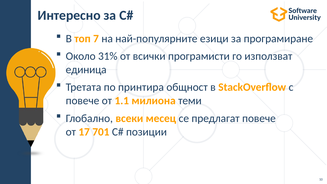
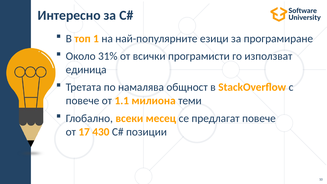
7: 7 -> 1 (96, 39)
принтира: принтира -> намалява (141, 87)
701: 701 -> 430 (101, 132)
